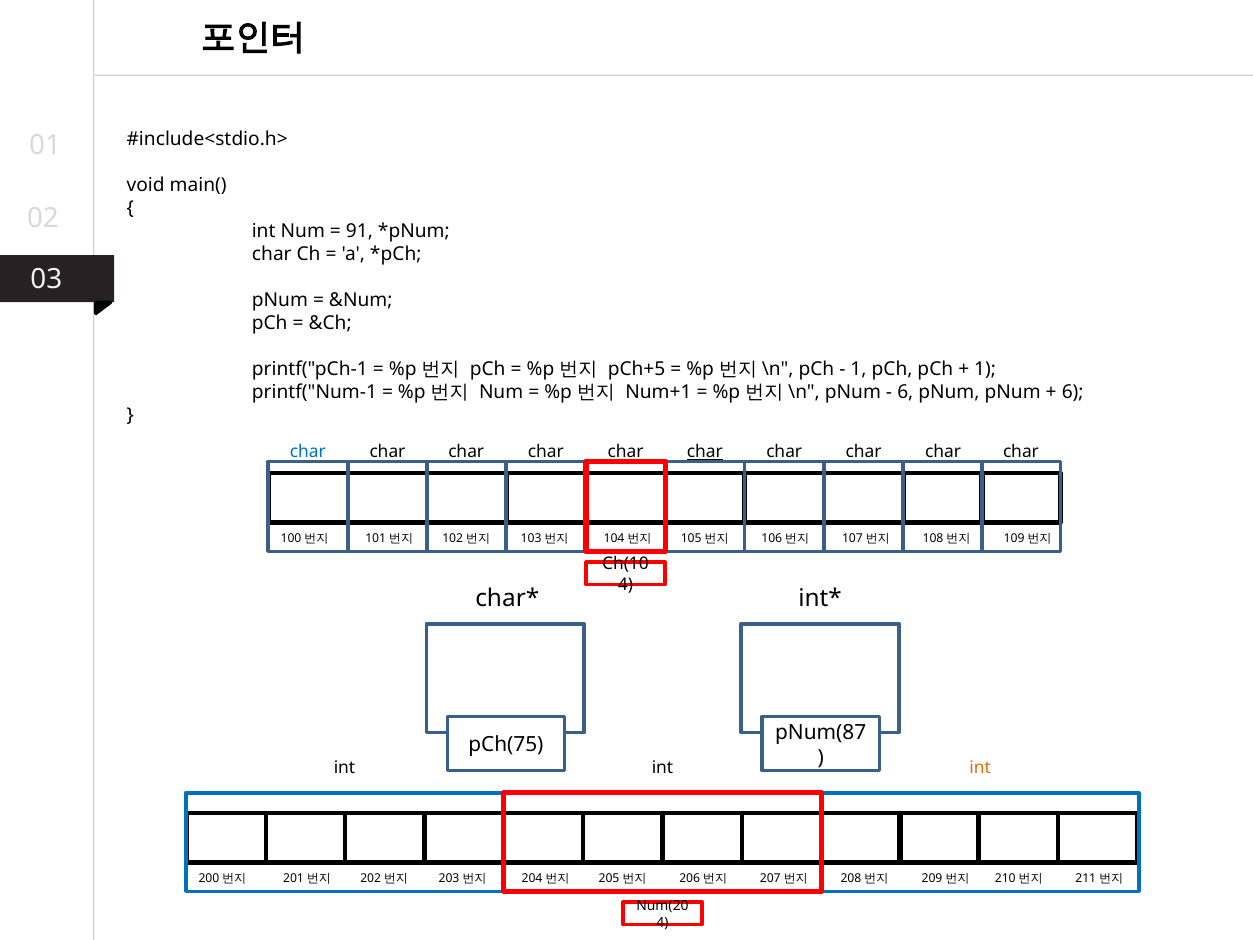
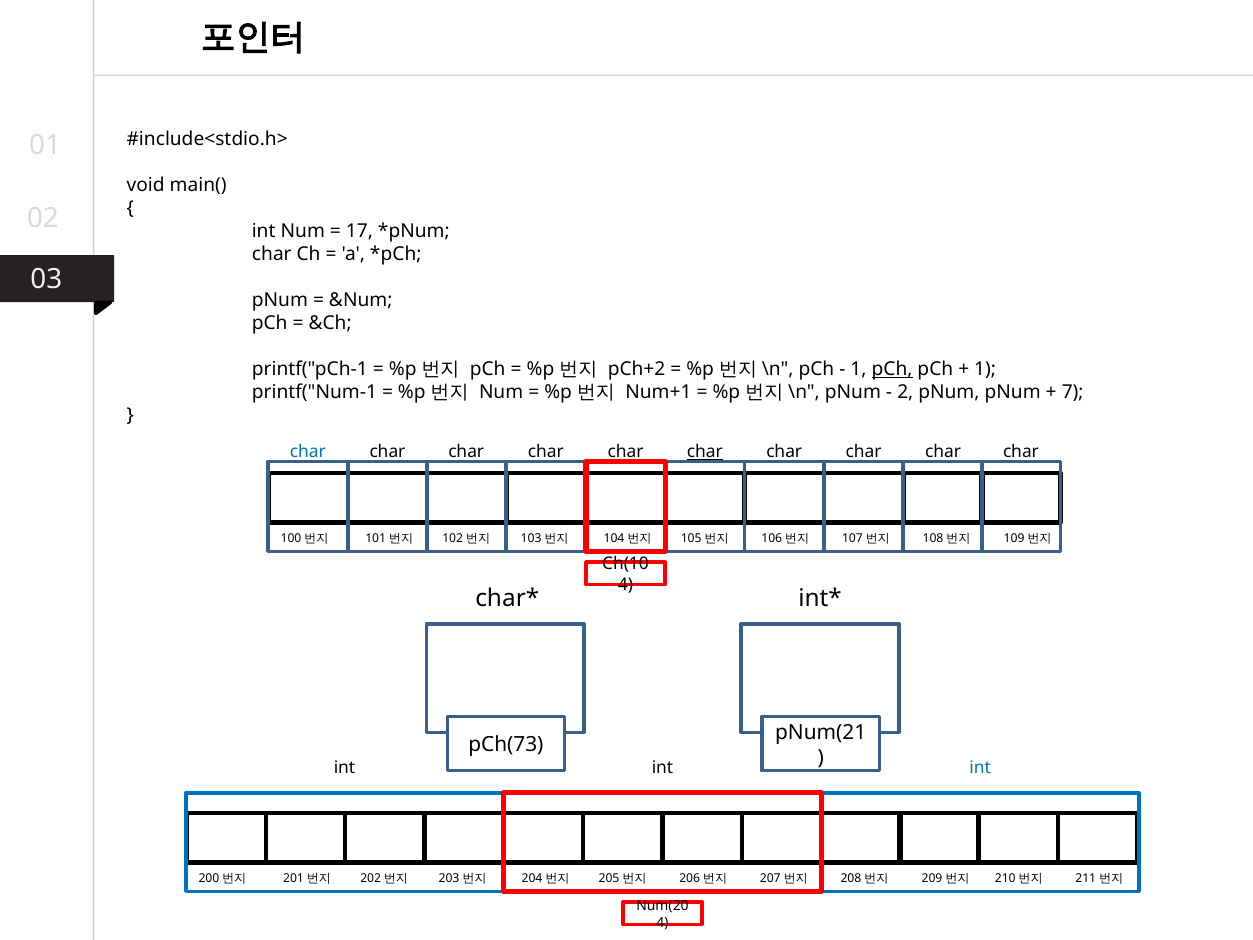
91: 91 -> 17 (359, 232)
pCh+5: pCh+5 -> pCh+2 (637, 369)
pCh underline: none -> present (892, 369)
6: 6 -> 2 (905, 392)
6: 6 -> 7 (1073, 392)
pNum(87: pNum(87 -> pNum(21 (821, 732)
pCh(75: pCh(75 -> pCh(73 (506, 745)
int colour: orange -> blue (980, 767)
